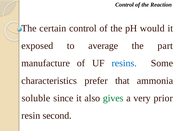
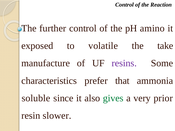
certain: certain -> further (53, 28)
would: would -> amino (152, 28)
average: average -> volatile (103, 46)
part: part -> take (165, 46)
resins colour: blue -> purple (124, 63)
second: second -> slower (57, 116)
